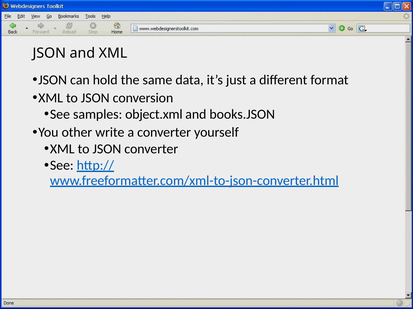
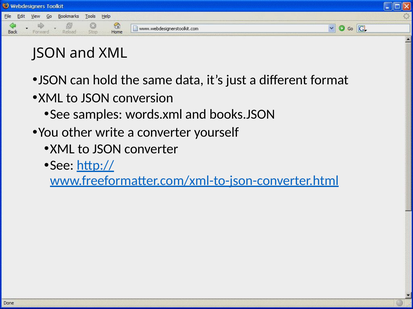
object.xml: object.xml -> words.xml (154, 115)
